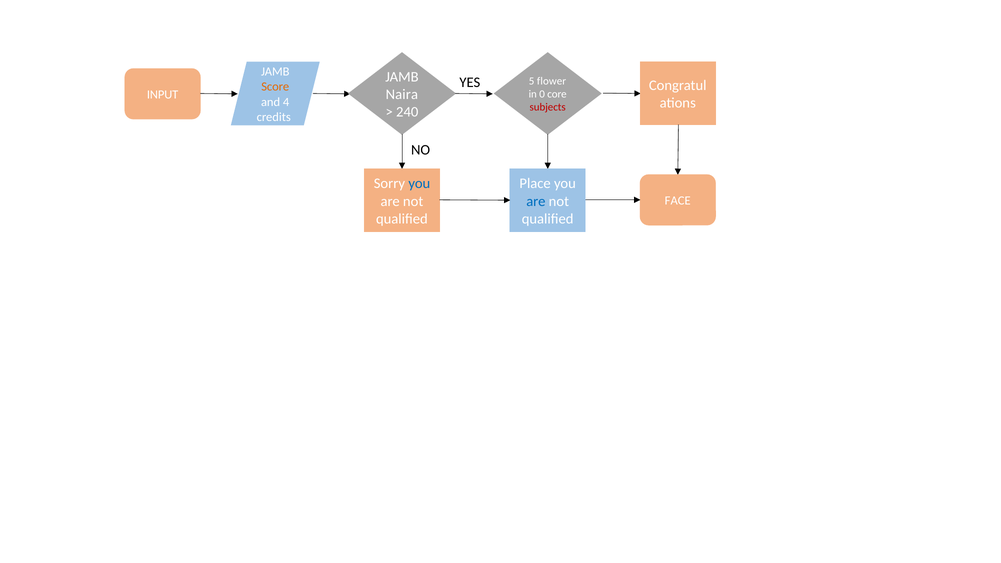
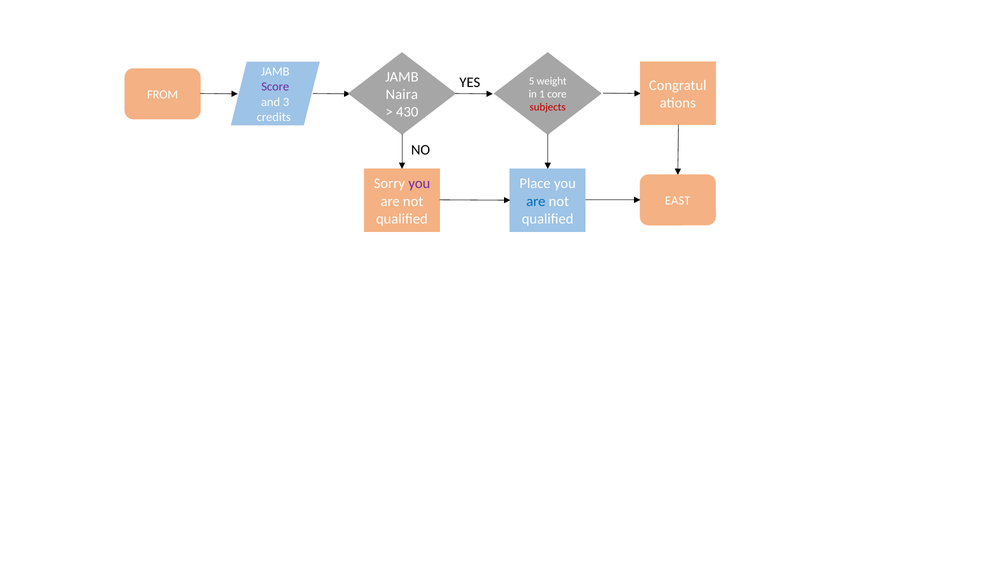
flower: flower -> weight (552, 81)
Score colour: orange -> purple (275, 87)
INPUT: INPUT -> FROM (163, 95)
0: 0 -> 1 (542, 94)
4: 4 -> 3 (286, 102)
240: 240 -> 430 (407, 112)
you colour: blue -> purple (419, 184)
FACE: FACE -> EAST (678, 201)
